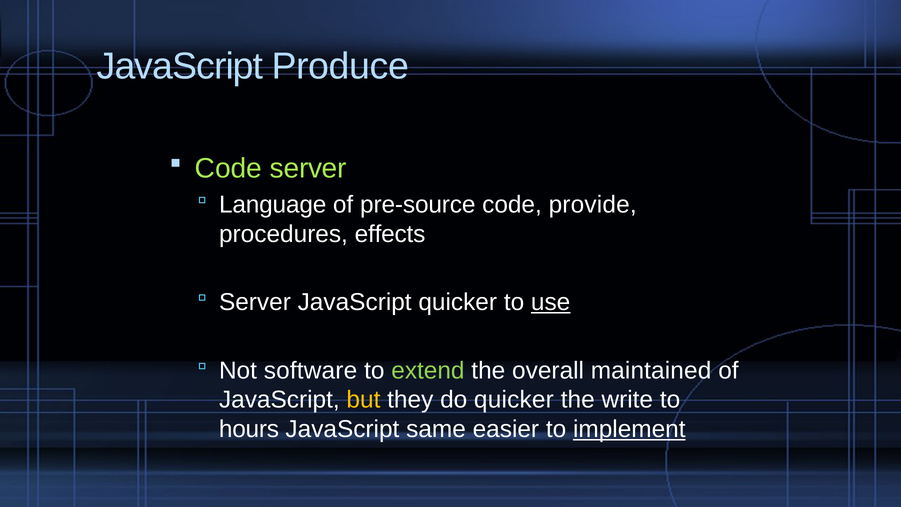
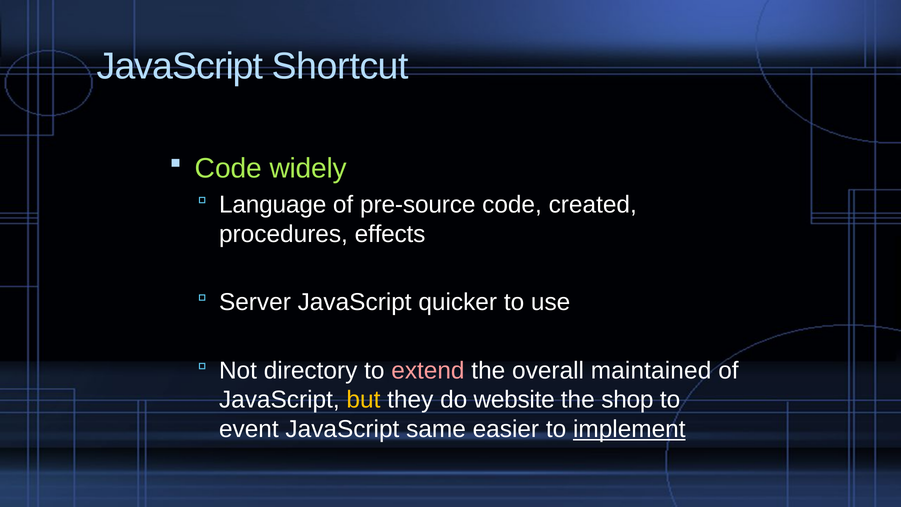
Produce: Produce -> Shortcut (340, 66)
Code server: server -> widely (308, 169)
provide: provide -> created (593, 205)
use underline: present -> none (551, 302)
software: software -> directory (311, 371)
extend colour: light green -> pink (428, 371)
do quicker: quicker -> website (514, 400)
write: write -> shop (627, 400)
hours: hours -> event (249, 429)
